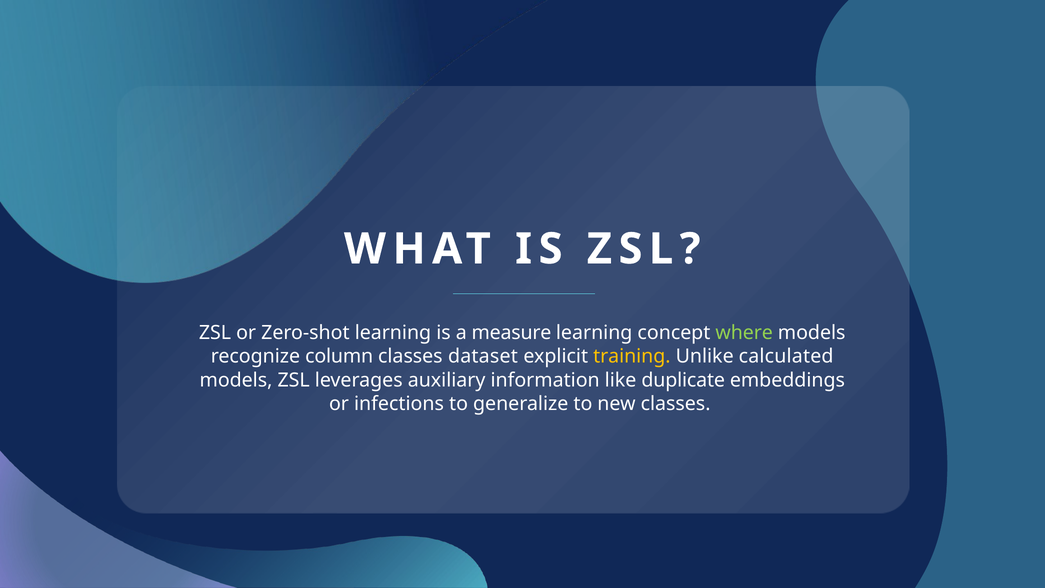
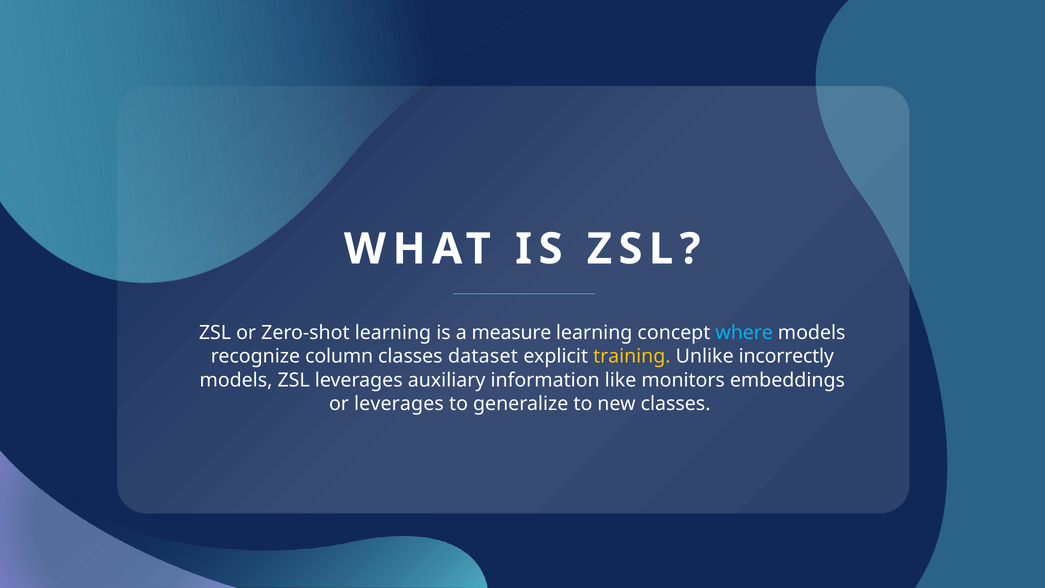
where colour: light green -> light blue (744, 333)
calculated: calculated -> incorrectly (786, 356)
duplicate: duplicate -> monitors (683, 380)
or infections: infections -> leverages (399, 403)
